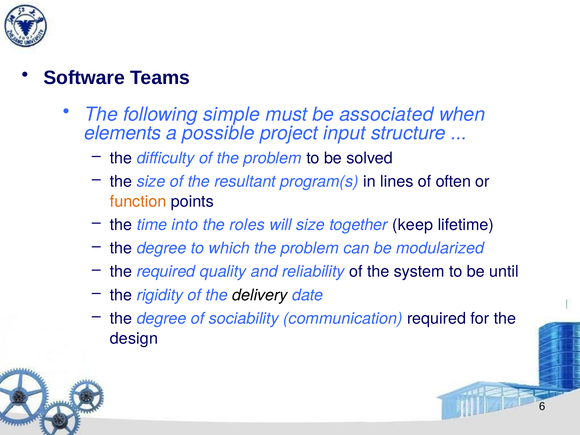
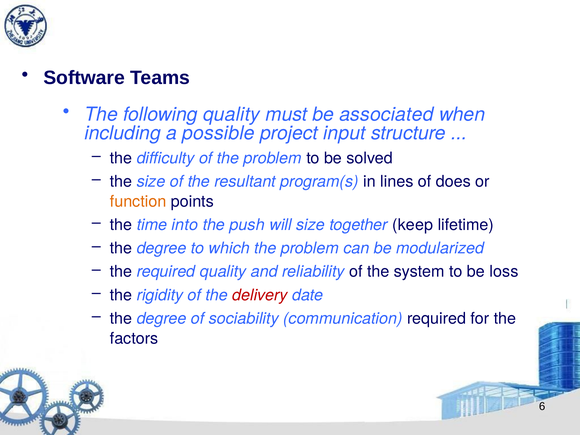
following simple: simple -> quality (232, 115)
elements: elements -> including (123, 133)
often: often -> does (453, 181)
roles: roles -> push (247, 225)
until: until -> loss (504, 272)
delivery colour: black -> red (260, 295)
design: design -> factors (134, 339)
